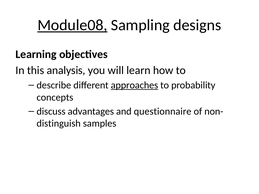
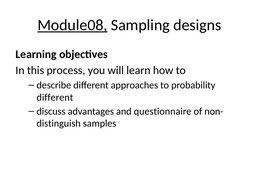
analysis: analysis -> process (66, 70)
approaches underline: present -> none (134, 85)
concepts: concepts -> different (55, 97)
